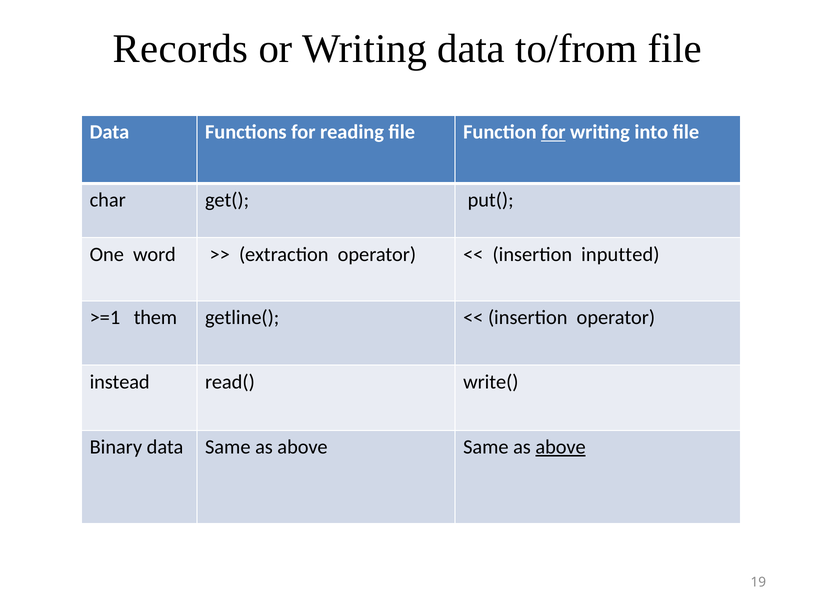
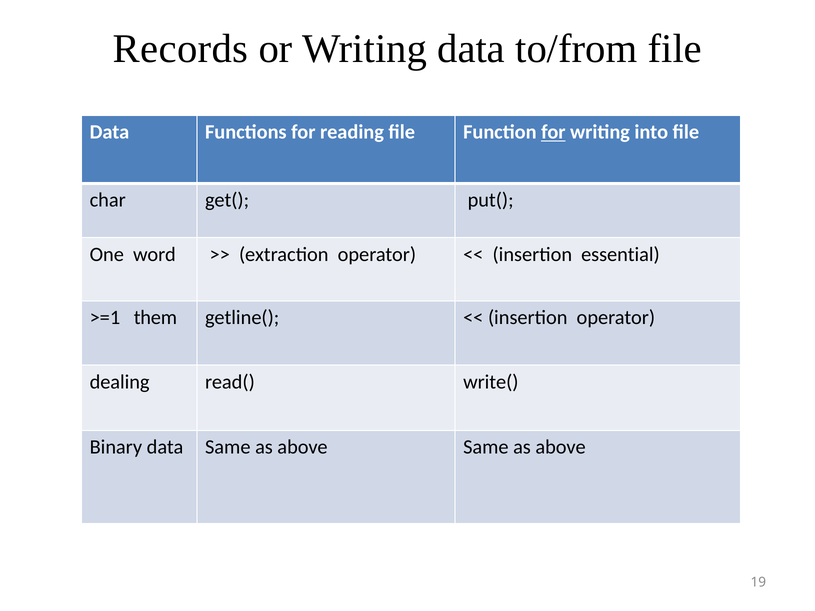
inputted: inputted -> essential (620, 254)
instead: instead -> dealing (120, 382)
above underline: present -> none (561, 447)
